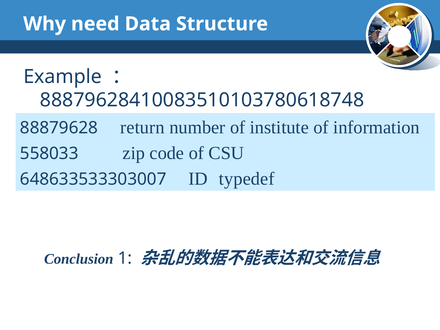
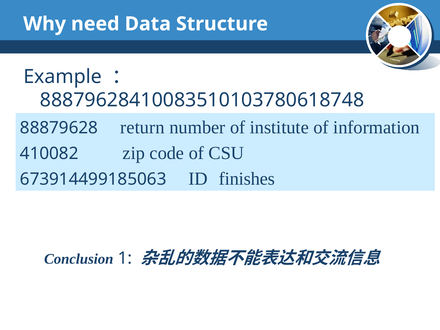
558033: 558033 -> 410082 (49, 154)
648633533303007: 648633533303007 -> 673914499185063 (93, 179)
typedef: typedef -> finishes (247, 179)
